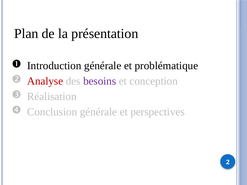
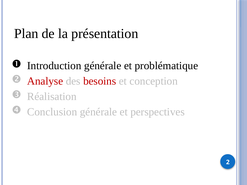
besoins colour: purple -> red (100, 81)
